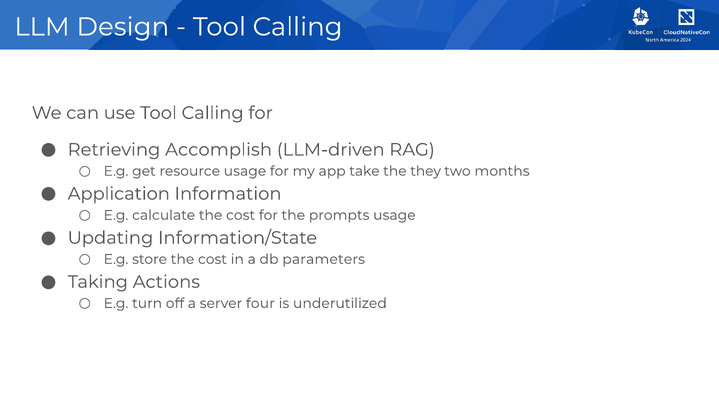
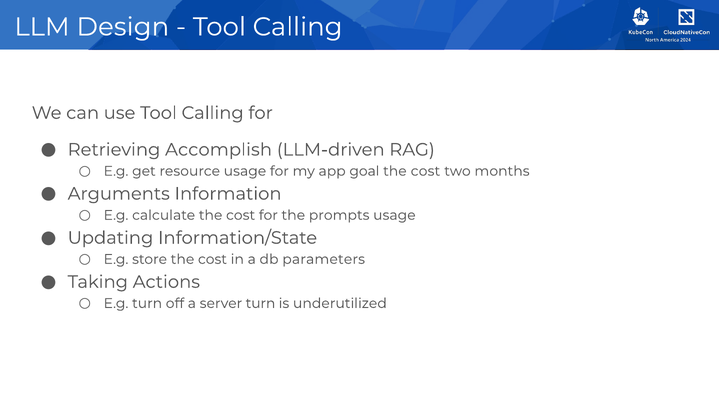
take: take -> goal (364, 171)
they: they -> cost (425, 171)
Application: Application -> Arguments (119, 194)
server four: four -> turn (261, 304)
